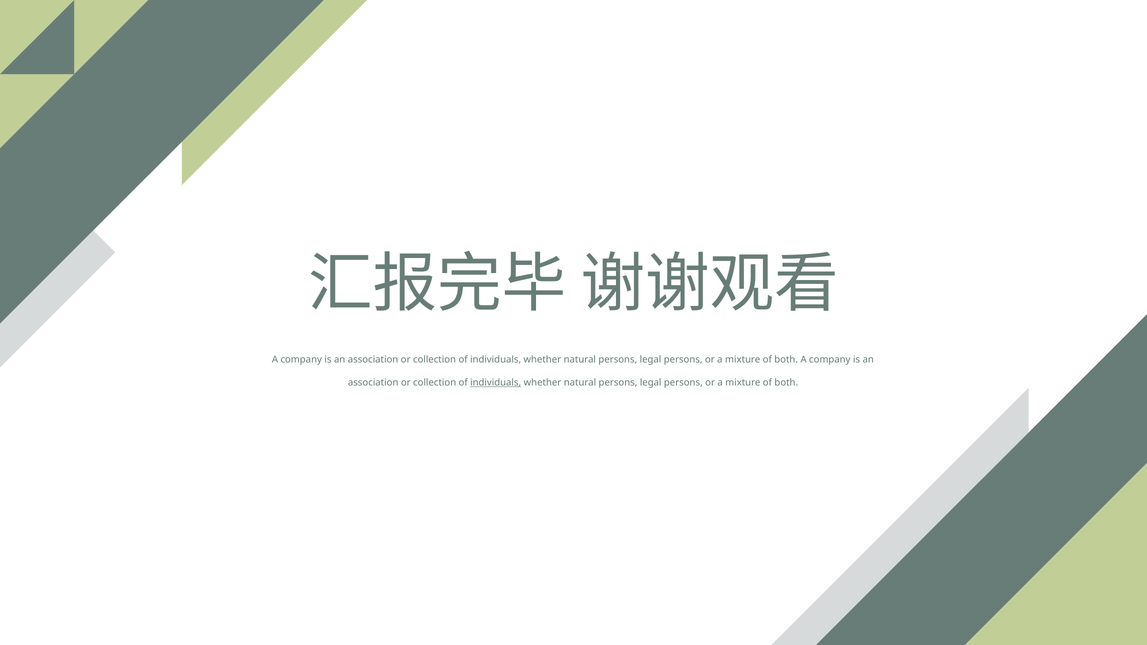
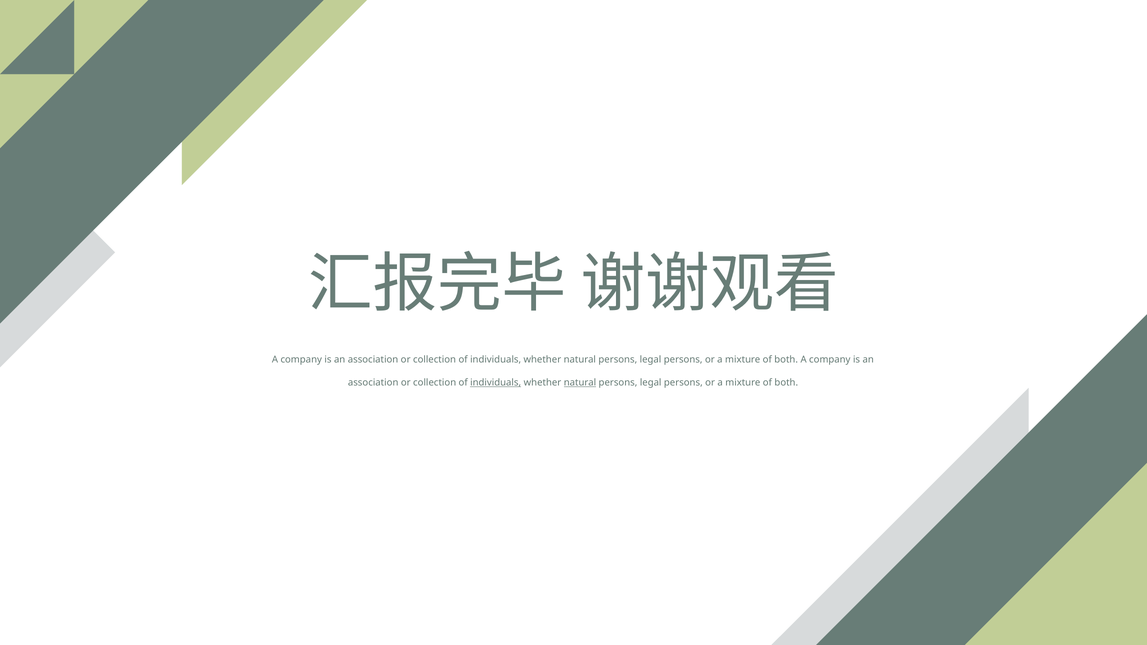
natural underline: none -> present (580, 383)
